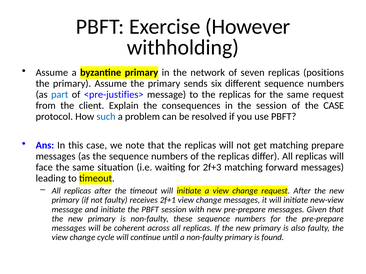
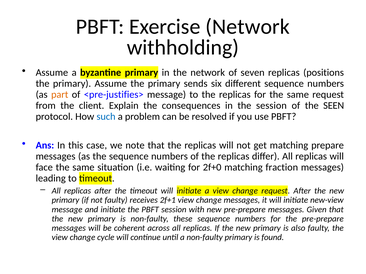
Exercise However: However -> Network (248, 27)
part colour: blue -> orange (60, 95)
the CASE: CASE -> SEEN (334, 106)
2f+3: 2f+3 -> 2f+0 (212, 168)
forward: forward -> fraction (282, 168)
